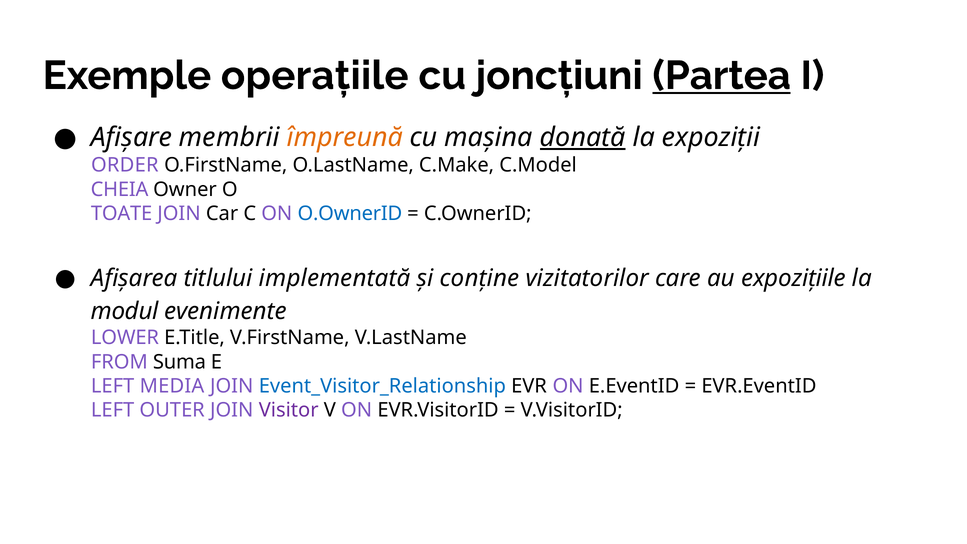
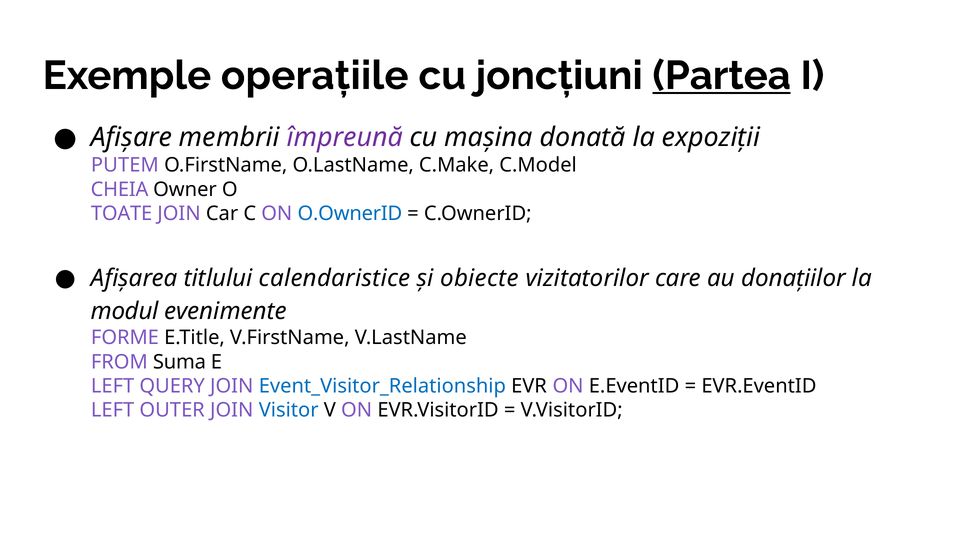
împreună colour: orange -> purple (345, 137)
donată underline: present -> none (583, 137)
ORDER: ORDER -> PUTEM (125, 165)
implementată: implementată -> calendaristice (335, 278)
conține: conține -> obiecte (480, 278)
expozițiile: expozițiile -> donațiilor (793, 278)
LOWER: LOWER -> FORME (125, 338)
MEDIA: MEDIA -> QUERY (172, 386)
Visitor colour: purple -> blue (289, 410)
